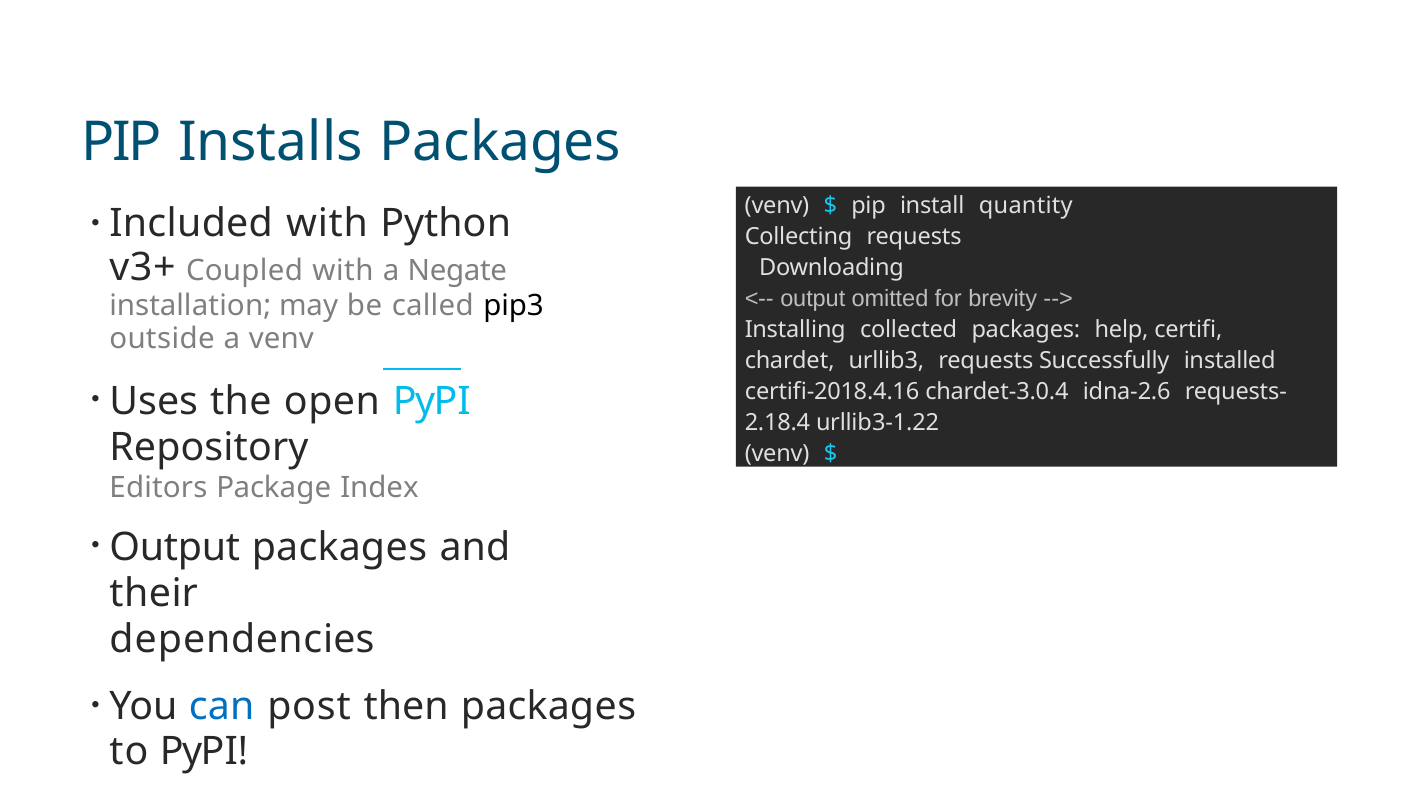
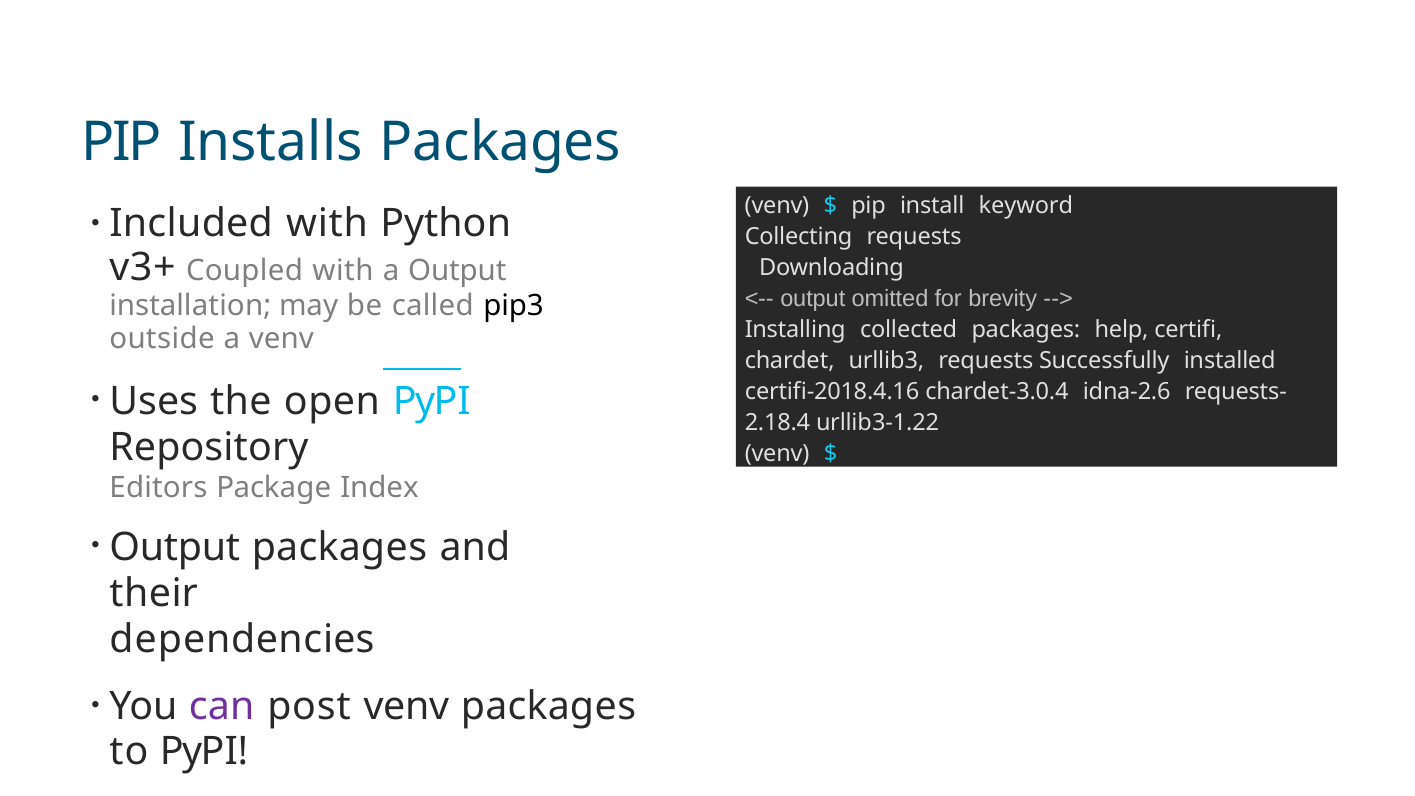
quantity: quantity -> keyword (1026, 205)
a Negate: Negate -> Output (457, 271)
can colour: blue -> purple (222, 707)
post then: then -> venv (406, 707)
